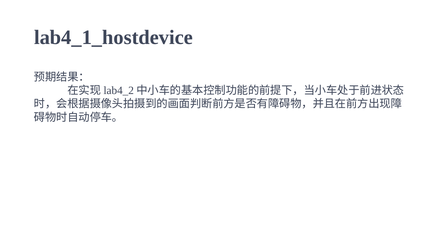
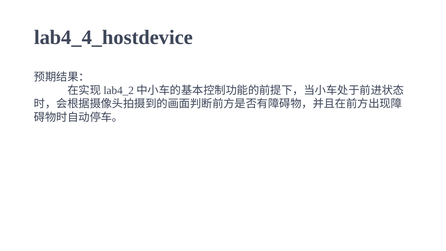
lab4_1_hostdevice: lab4_1_hostdevice -> lab4_4_hostdevice (113, 37)
